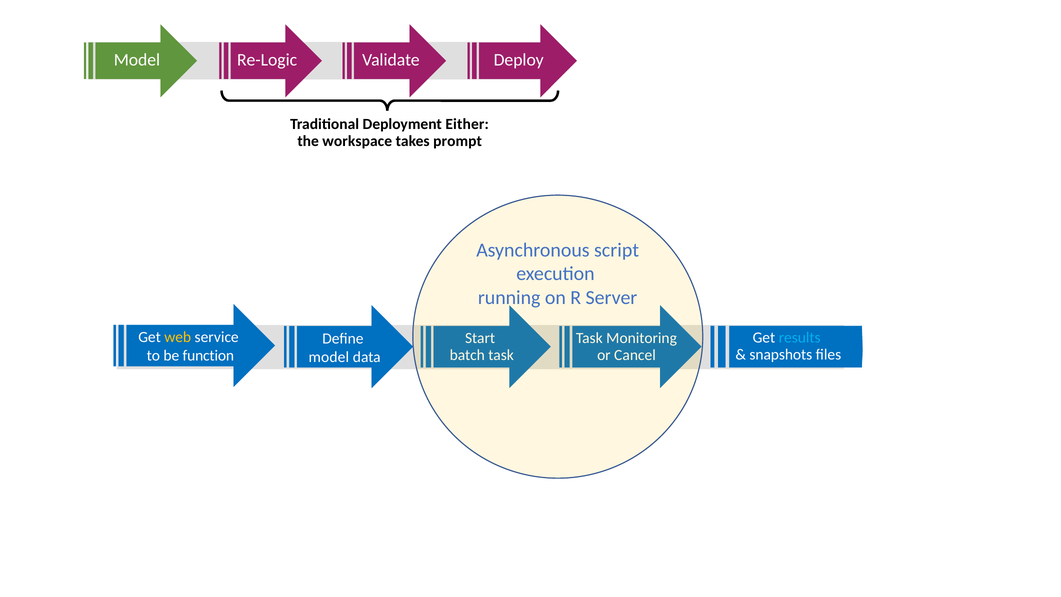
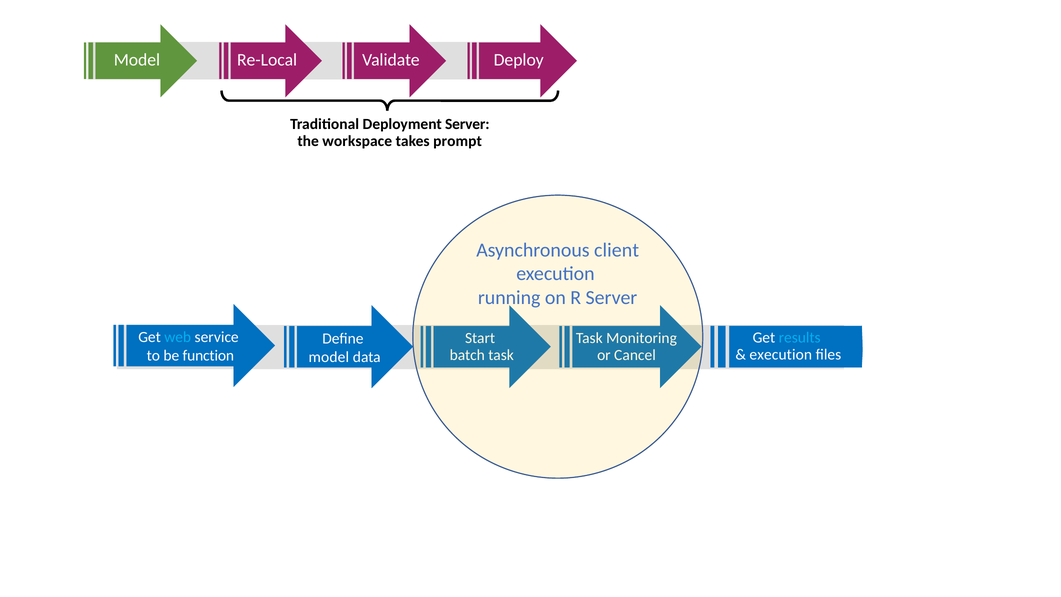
Re-Logic: Re-Logic -> Re-Local (267, 60)
Deployment Either: Either -> Server (467, 124)
script: script -> client (617, 250)
web colour: yellow -> light blue (178, 337)
snapshots: snapshots -> execution (781, 354)
